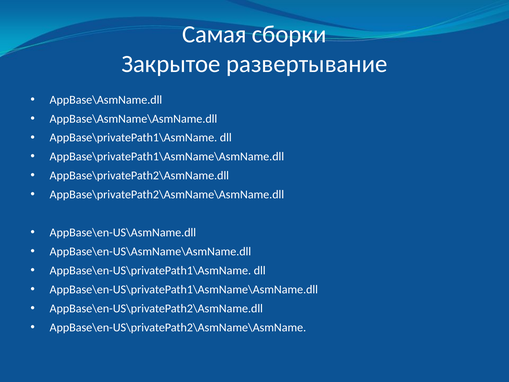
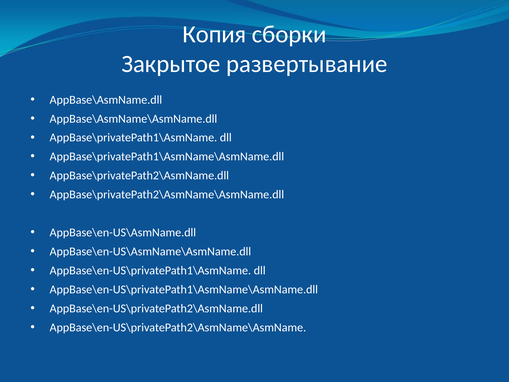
Самая: Самая -> Копия (214, 34)
